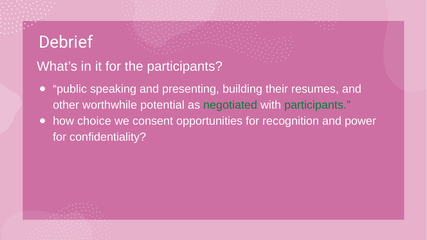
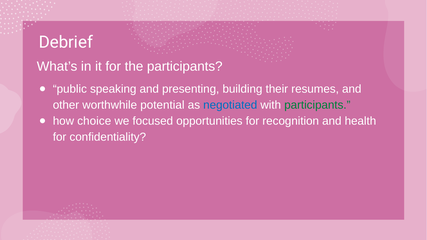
negotiated colour: green -> blue (230, 105)
consent: consent -> focused (153, 121)
power: power -> health (360, 121)
